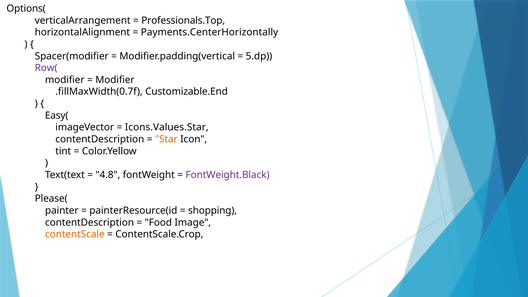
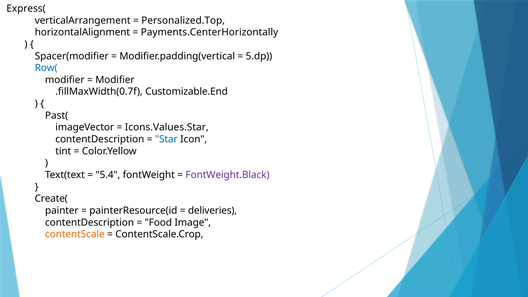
Options(: Options( -> Express( (26, 9)
Professionals.Top: Professionals.Top -> Personalized.Top (183, 20)
Row( colour: purple -> blue (46, 68)
Easy(: Easy( -> Past( (57, 115)
Star colour: orange -> blue (166, 139)
4.8: 4.8 -> 5.4 (108, 175)
Please(: Please( -> Create( (51, 199)
shopping: shopping -> deliveries (213, 211)
